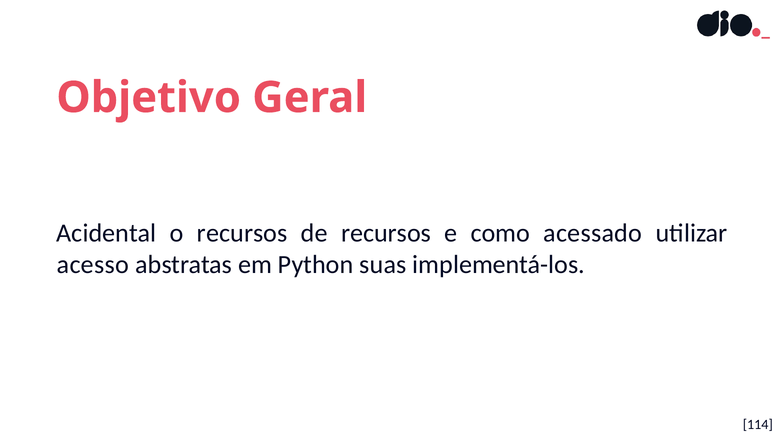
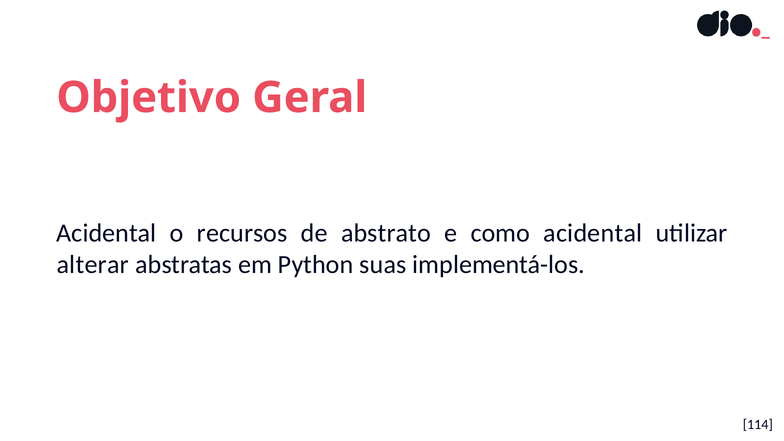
de recursos: recursos -> abstrato (386, 233)
como acessado: acessado -> acidental (593, 233)
acesso: acesso -> alterar (93, 265)
